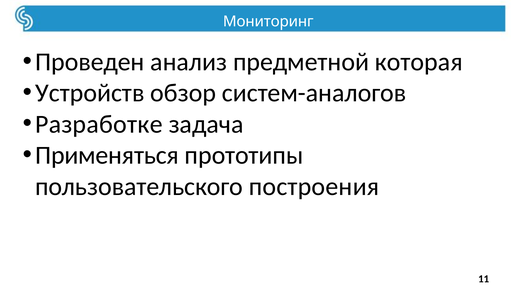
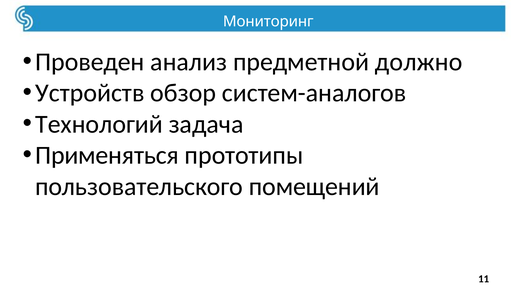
которая: которая -> должно (419, 62)
Разработке: Разработке -> Технологий (99, 124)
построения: построения -> помещений (314, 186)
